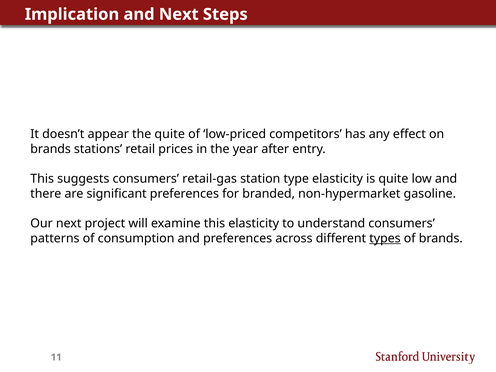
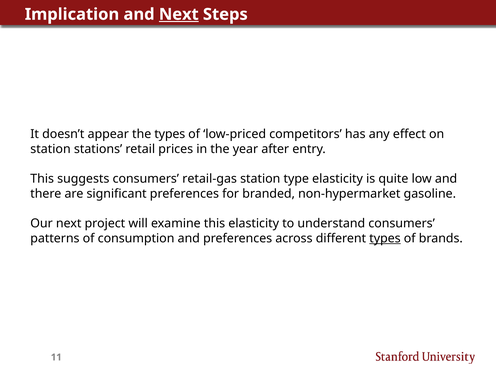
Next underline: none -> present (179, 14)
the quite: quite -> types (170, 134)
brands: brands -> station (51, 149)
